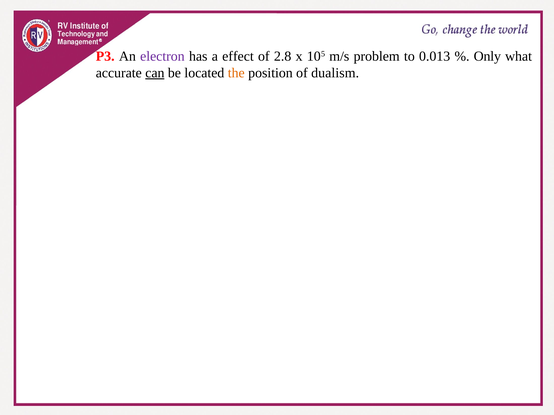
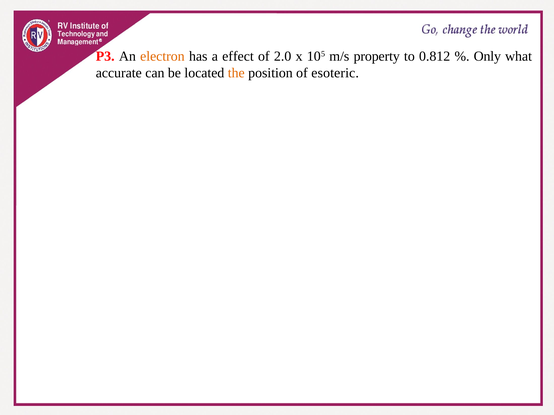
electron colour: purple -> orange (162, 56)
2.8: 2.8 -> 2.0 (283, 56)
problem: problem -> property (377, 56)
0.013: 0.013 -> 0.812 (435, 56)
can underline: present -> none (155, 73)
dualism: dualism -> esoteric (335, 73)
